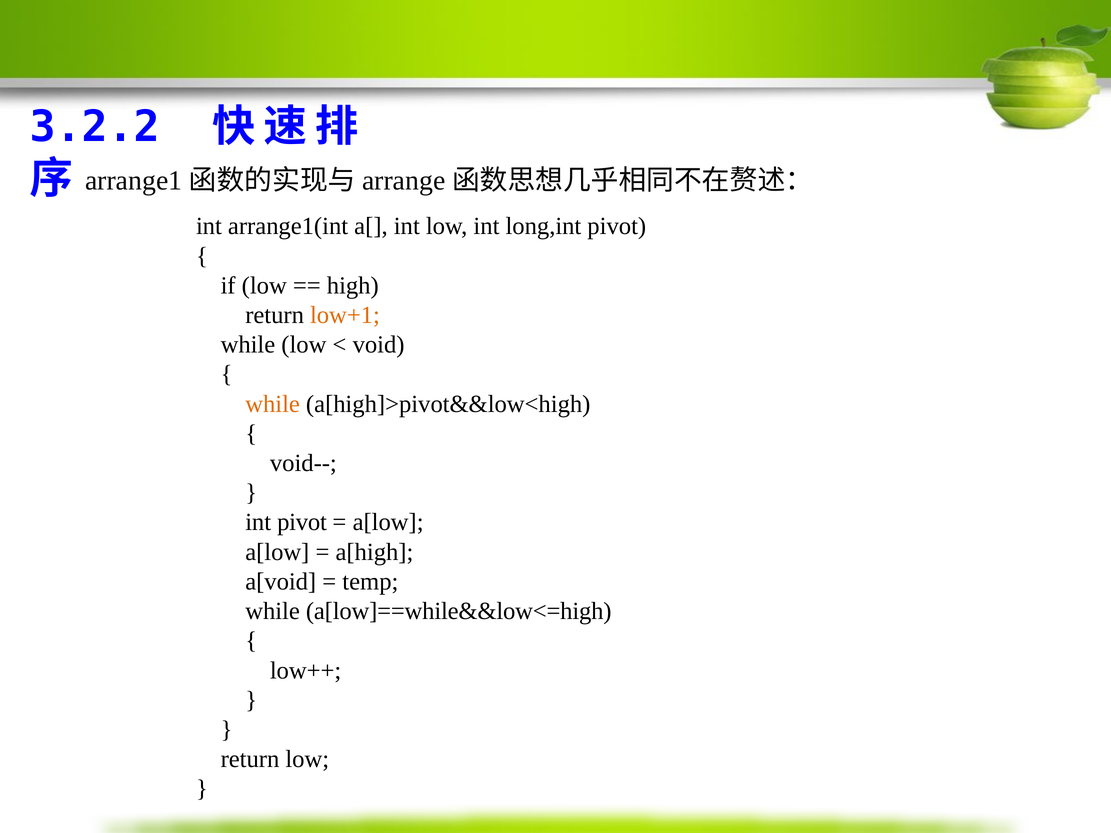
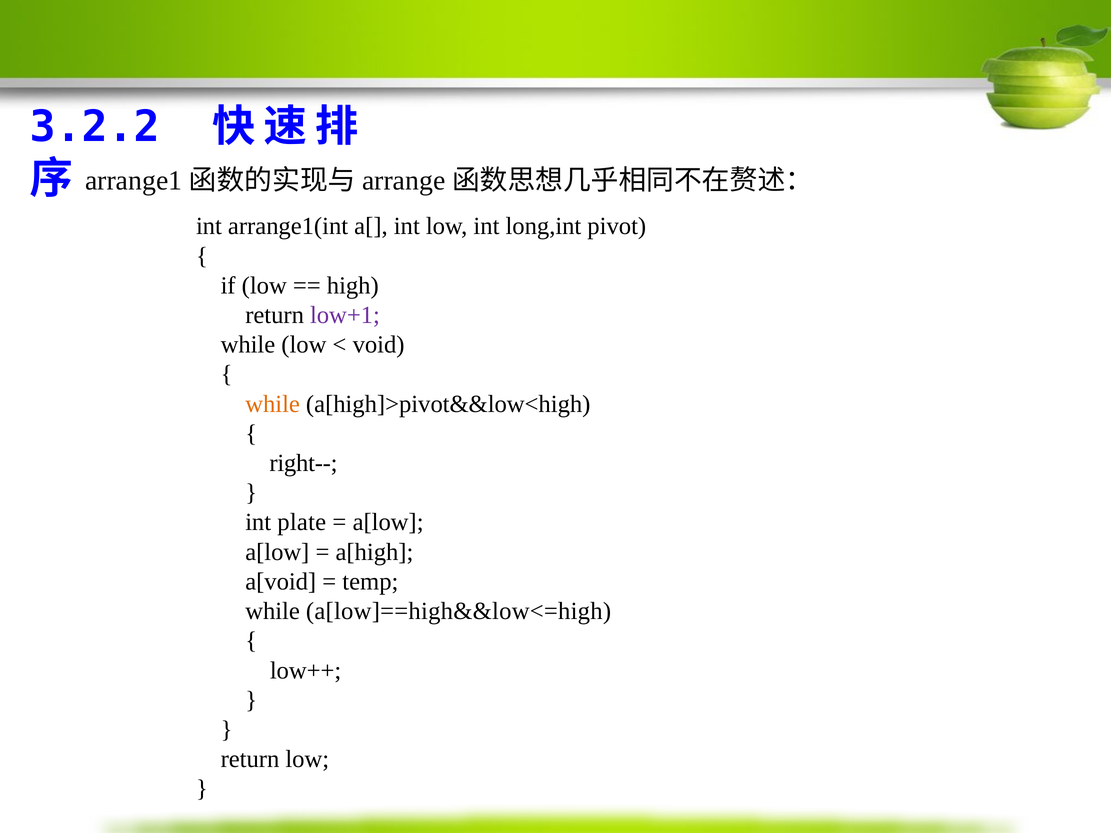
low+1 colour: orange -> purple (345, 315)
void--: void-- -> right-- (303, 463)
int pivot: pivot -> plate (302, 523)
a[low]==while&&low<=high: a[low]==while&&low<=high -> a[low]==high&&low<=high (459, 611)
